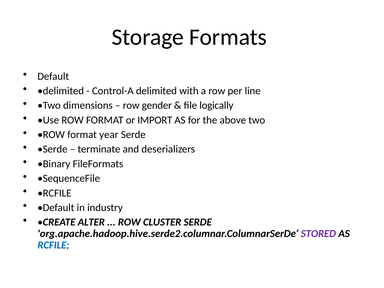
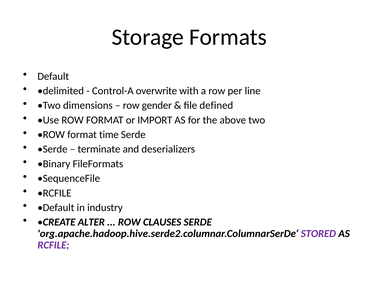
Control-A delimited: delimited -> overwrite (156, 91)
logically: logically -> defined (216, 105)
year: year -> time (109, 135)
CLUSTER: CLUSTER -> CLAUSES (162, 222)
RCFILE colour: blue -> purple (53, 245)
